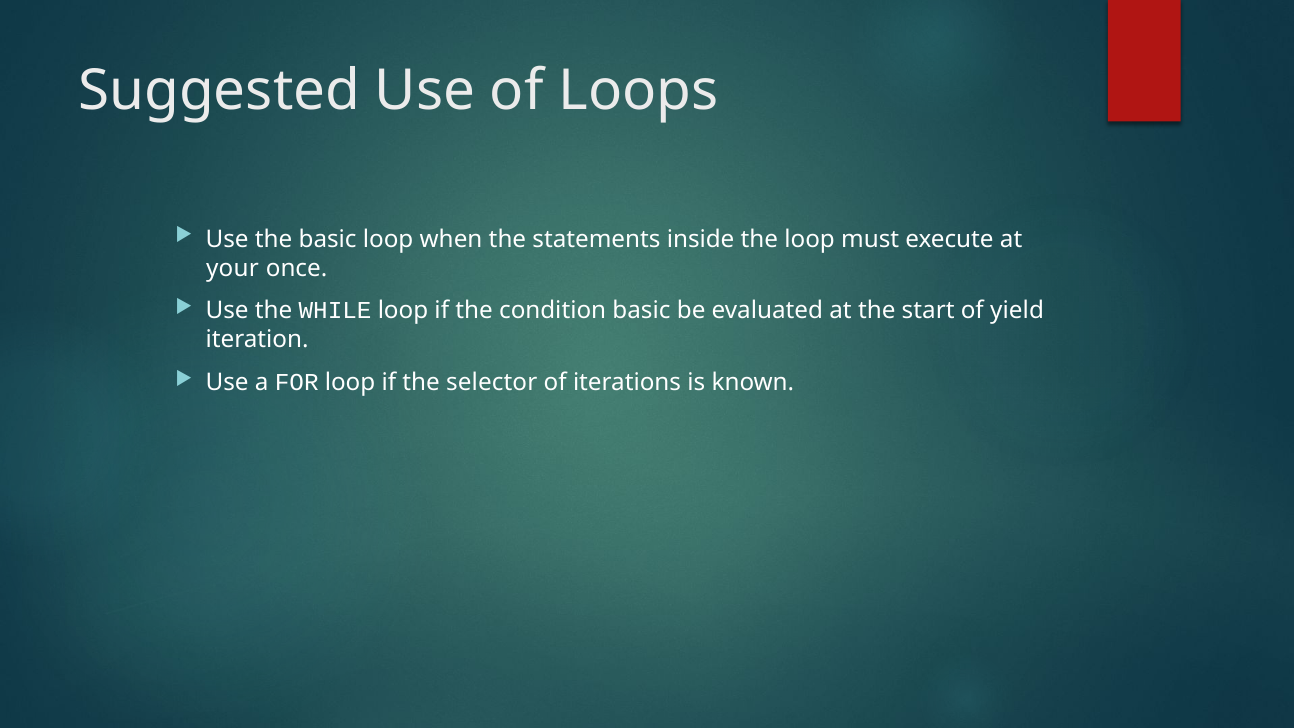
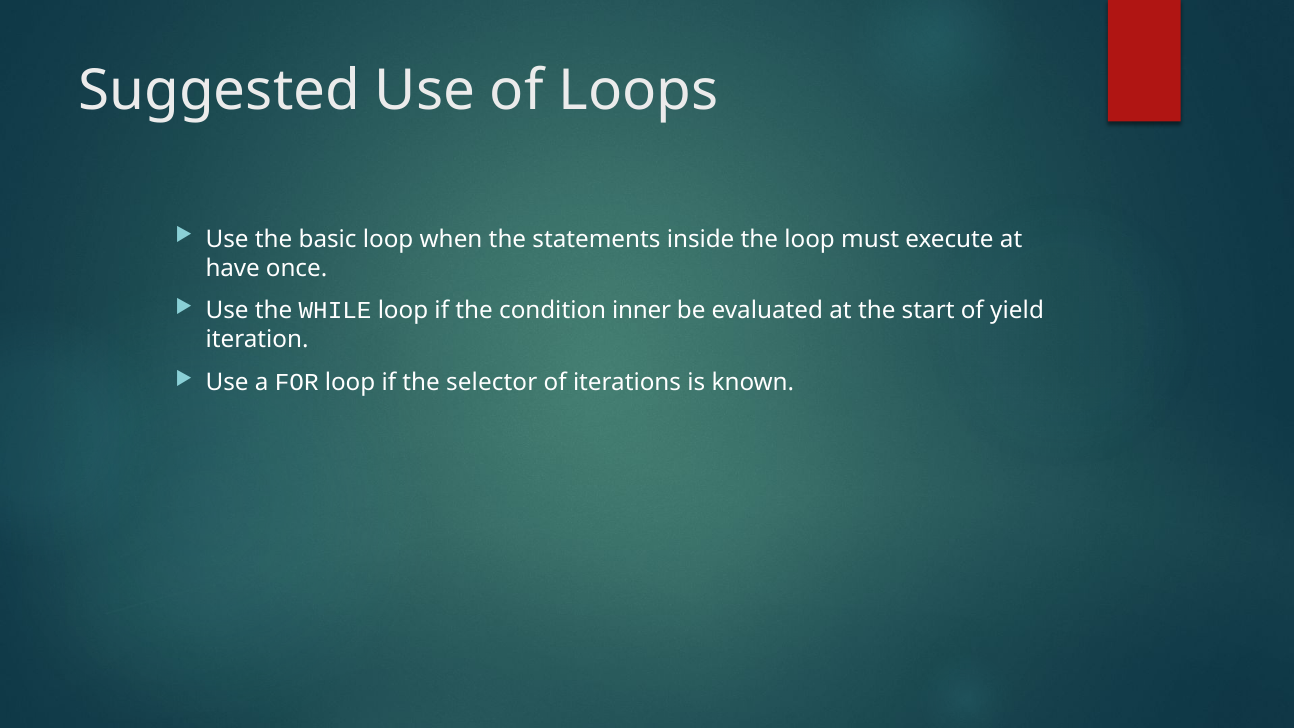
your: your -> have (233, 268)
condition basic: basic -> inner (642, 311)
